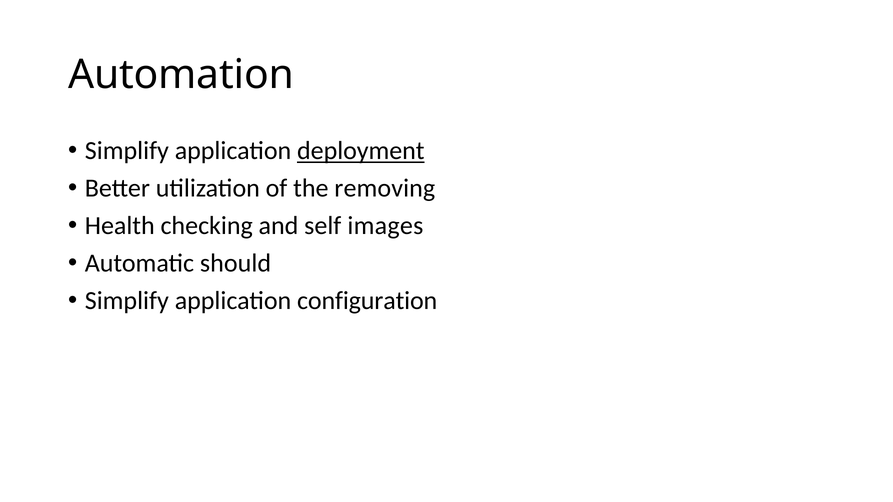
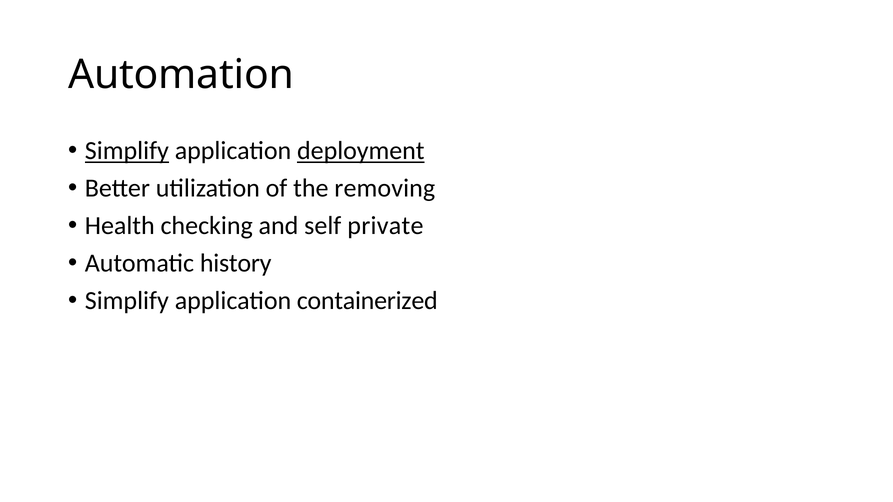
Simplify underline: none -> present (127, 151)
images: images -> private (385, 226)
should: should -> history (236, 263)
configuration: configuration -> containerized (367, 301)
